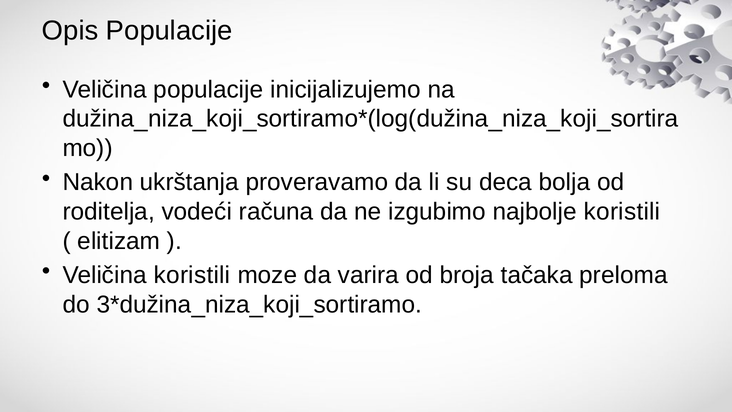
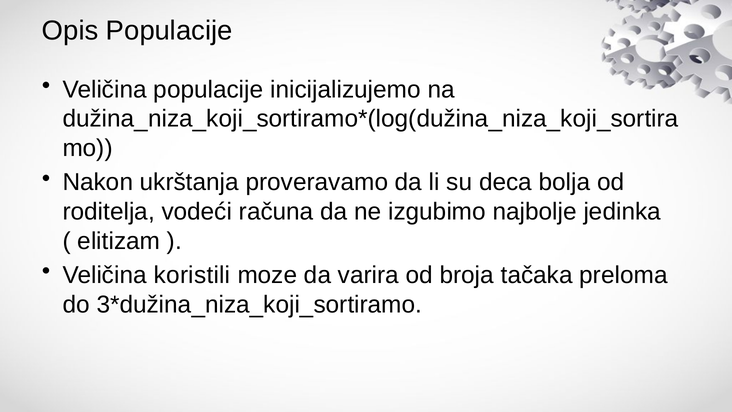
najbolje koristili: koristili -> jedinka (622, 212)
